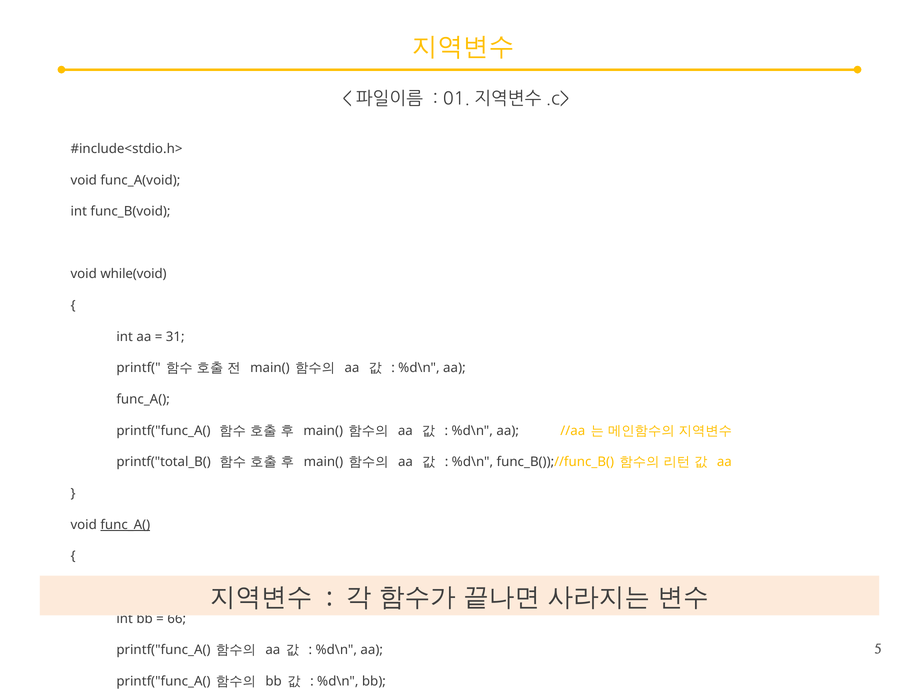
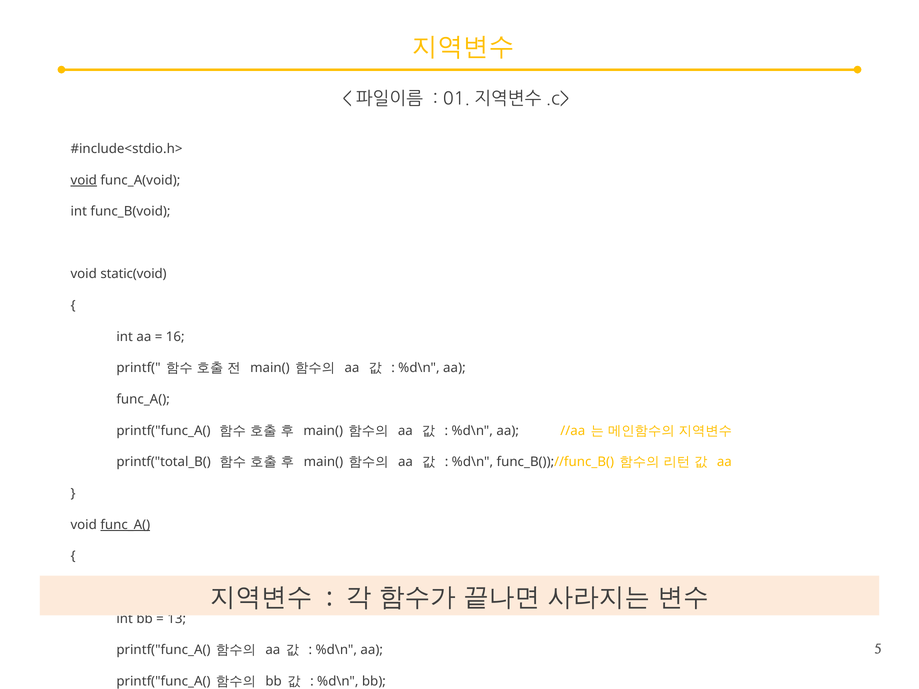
void underline: none -> present (84, 180)
while(void: while(void -> static(void (133, 274)
31: 31 -> 16 (175, 337)
66: 66 -> 13 (177, 619)
